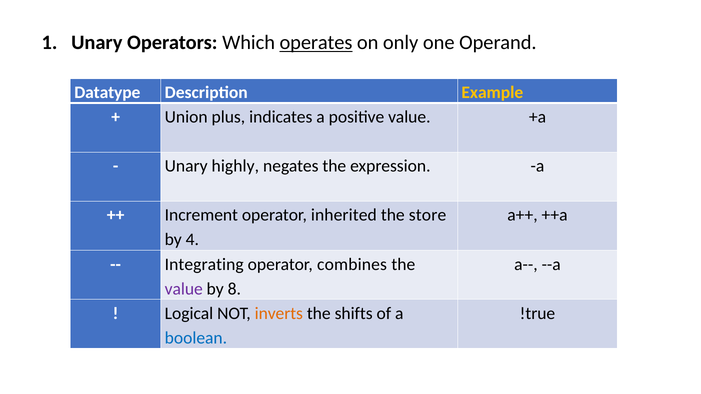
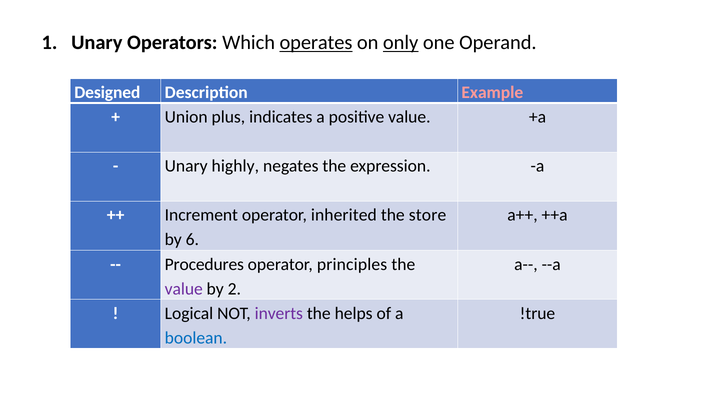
only underline: none -> present (401, 43)
Datatype: Datatype -> Designed (107, 93)
Example colour: yellow -> pink (492, 93)
4: 4 -> 6 (192, 240)
Integrating: Integrating -> Procedures (204, 264)
combines: combines -> principles (352, 264)
8: 8 -> 2 (234, 289)
inverts colour: orange -> purple (279, 314)
shifts: shifts -> helps (354, 314)
